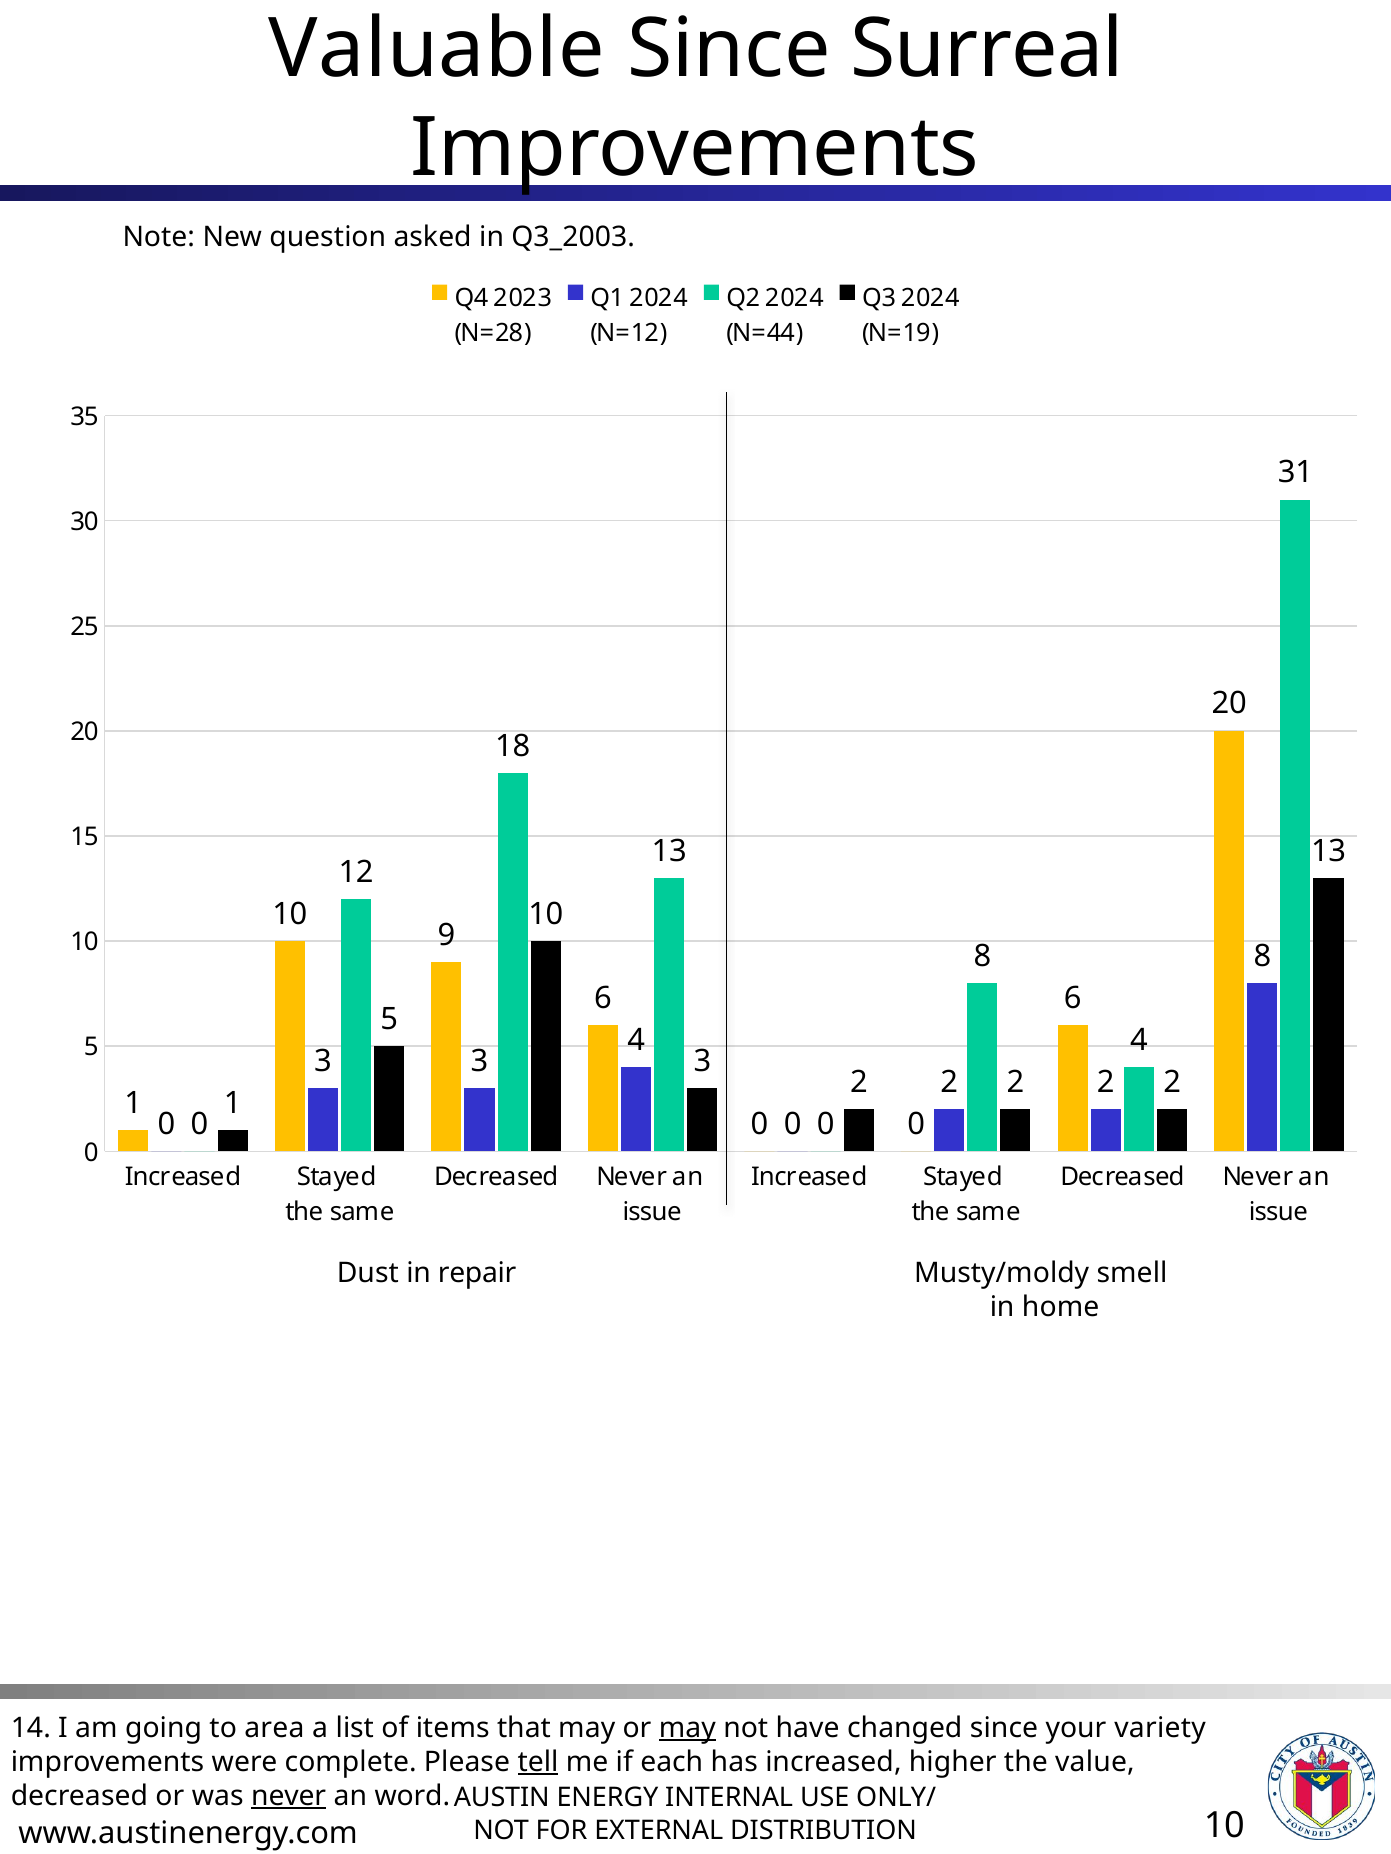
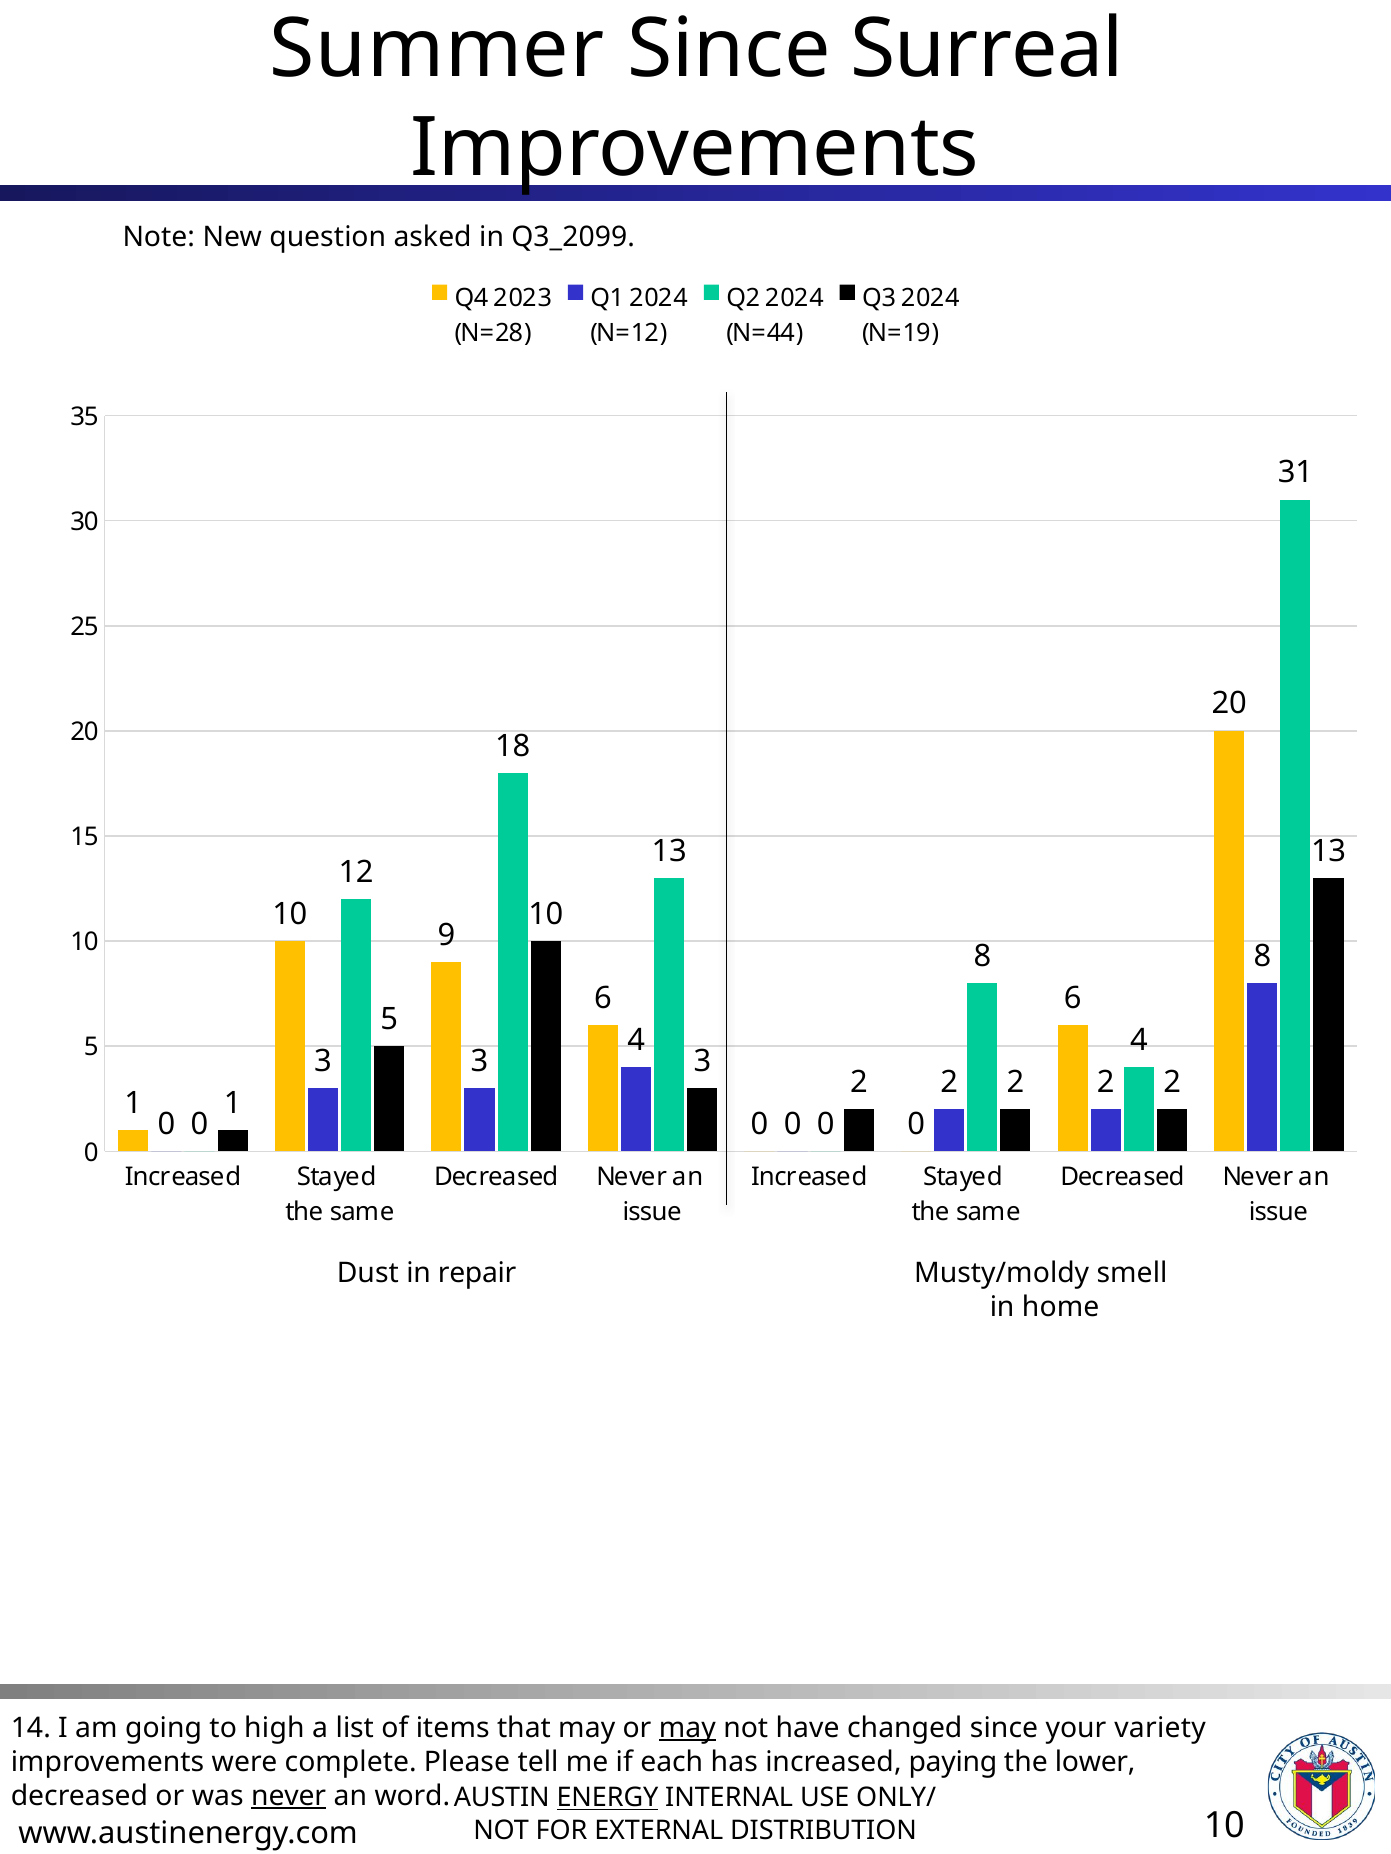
Valuable: Valuable -> Summer (437, 49)
Q3_2003: Q3_2003 -> Q3_2099 (573, 238)
area: area -> high (274, 1729)
tell underline: present -> none (538, 1763)
higher: higher -> paying (953, 1763)
value: value -> lower (1095, 1763)
ENERGY underline: none -> present (607, 1799)
